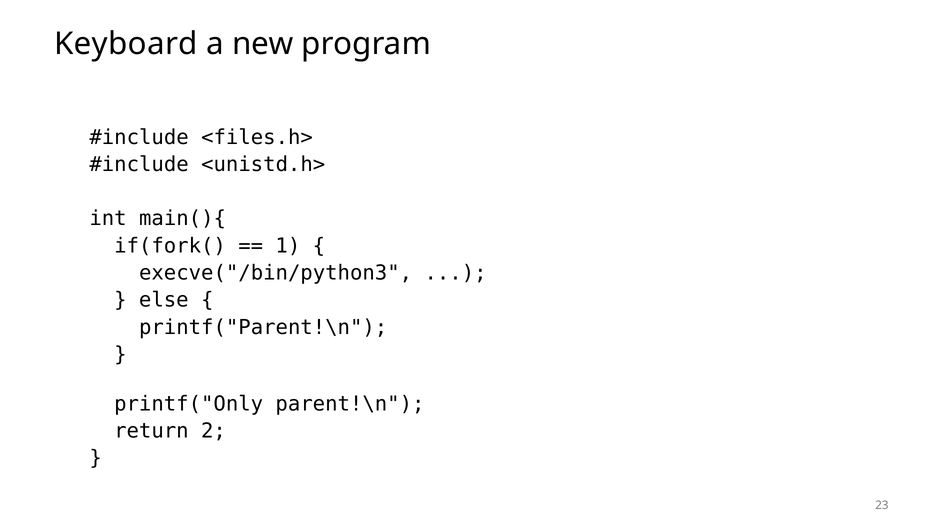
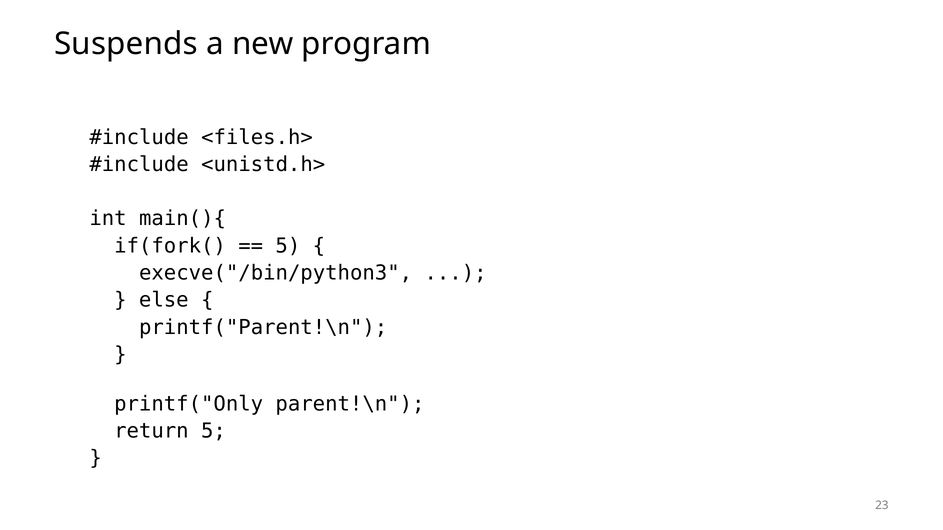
Keyboard: Keyboard -> Suspends (126, 44)
1: 1 -> 5 (288, 246)
return 2: 2 -> 5 (213, 431)
